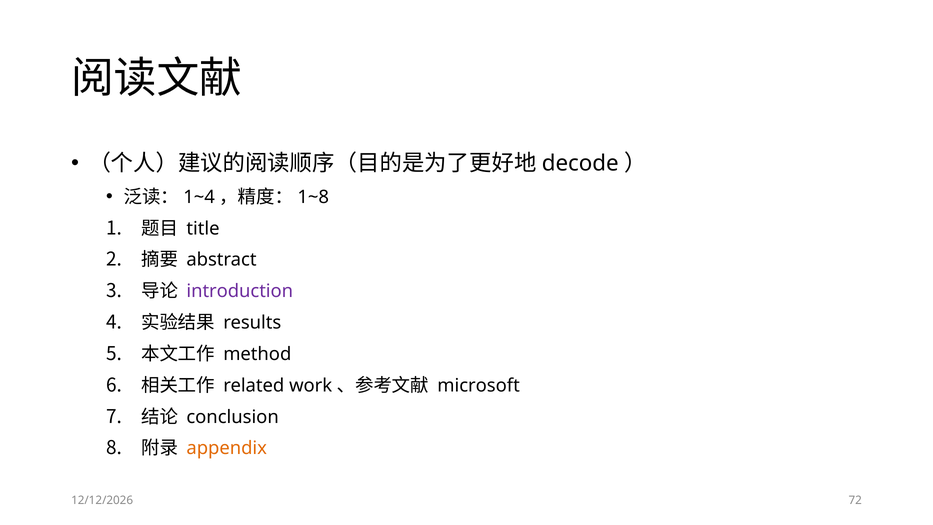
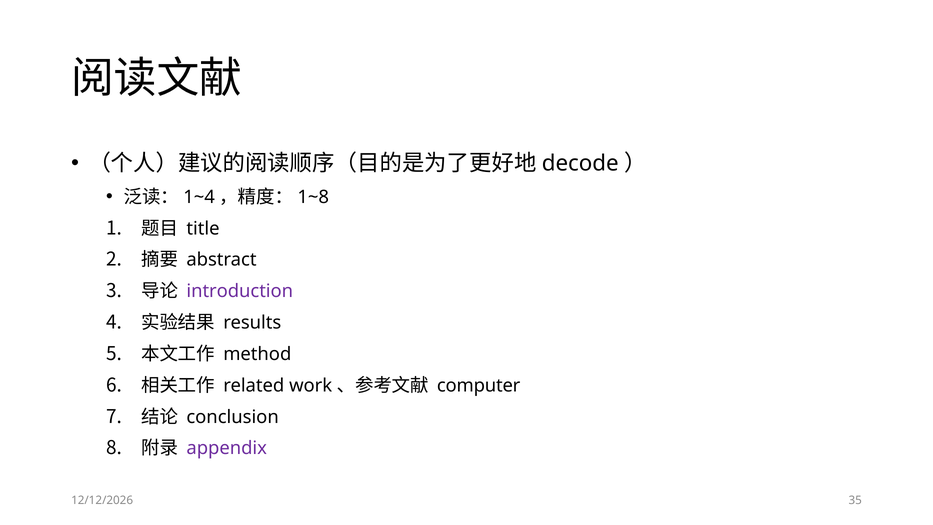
microsoft: microsoft -> computer (479, 385)
appendix colour: orange -> purple (227, 448)
72: 72 -> 35 (855, 500)
